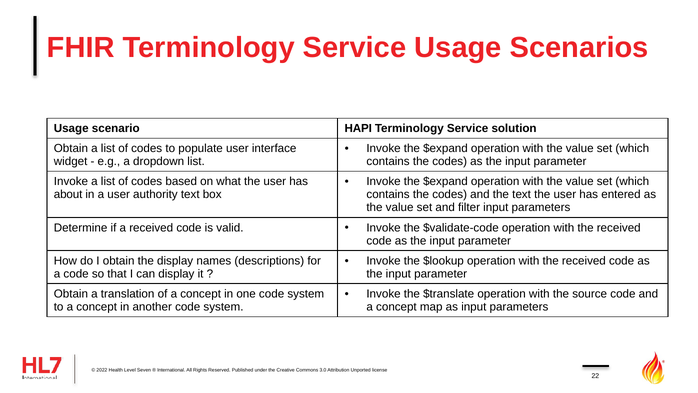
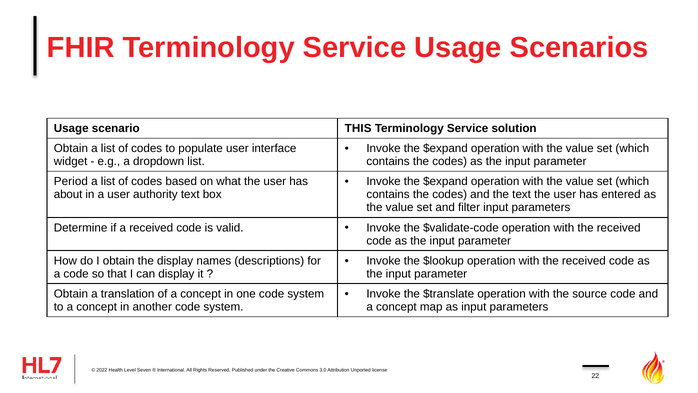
HAPI: HAPI -> THIS (358, 128)
Invoke: Invoke -> Period (71, 181)
